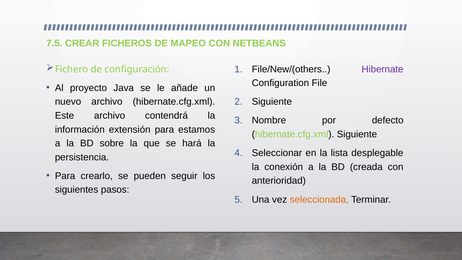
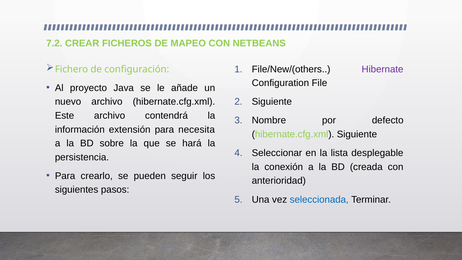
7.5: 7.5 -> 7.2 (54, 43)
estamos: estamos -> necesita (197, 129)
seleccionada colour: orange -> blue (319, 199)
